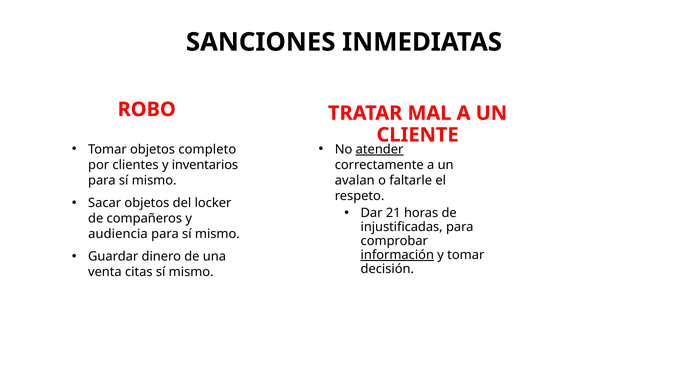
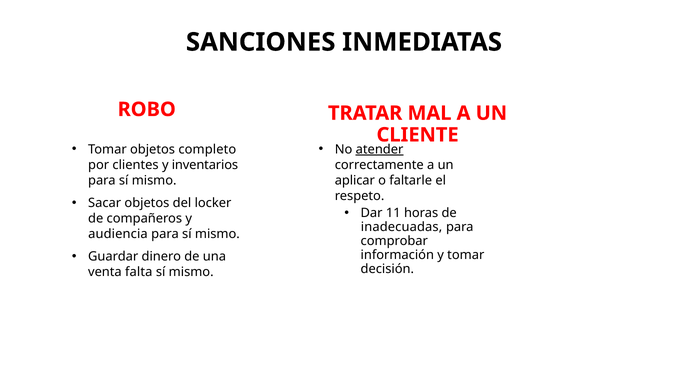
avalan: avalan -> aplicar (355, 180)
21: 21 -> 11 (393, 213)
injustificadas: injustificadas -> inadecuadas (402, 227)
información underline: present -> none (397, 255)
citas: citas -> falta (139, 272)
